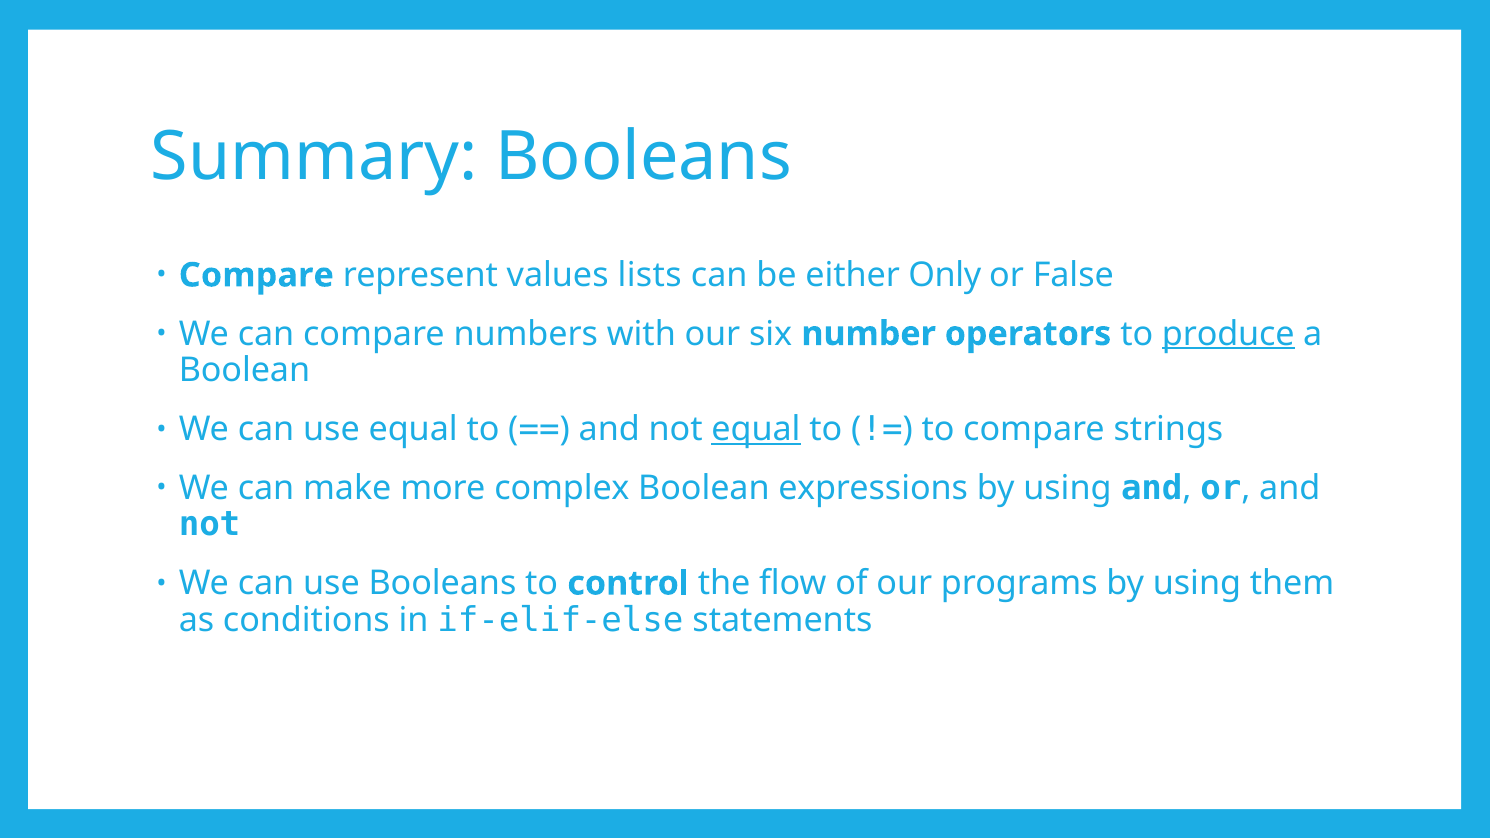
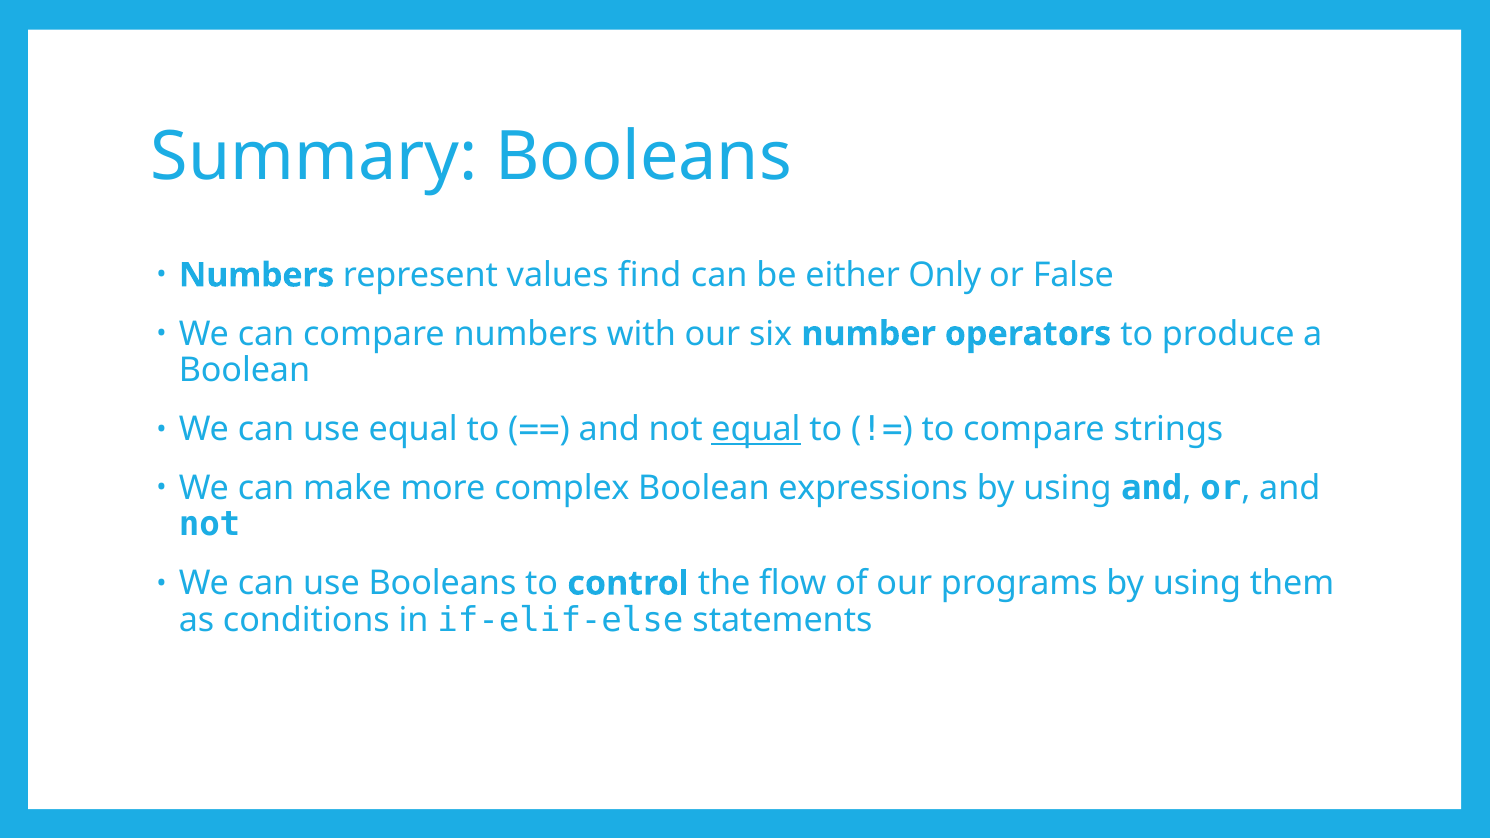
Compare: Compare -> Numbers (257, 275)
lists: lists -> find (650, 275)
produce underline: present -> none (1228, 334)
